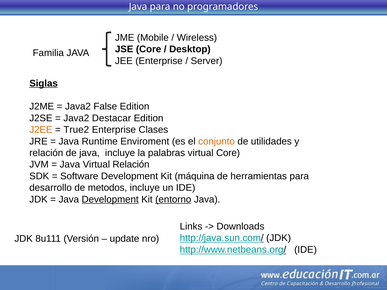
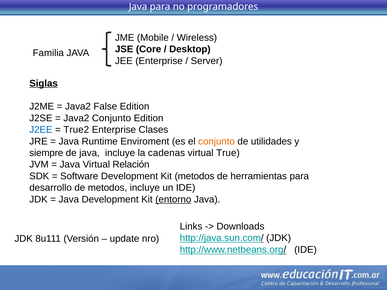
Java2 Destacar: Destacar -> Conjunto (111, 118)
J2EE colour: orange -> blue (41, 130)
relación: relación -> siempre (46, 153)
palabras: palabras -> cadenas (166, 153)
virtual Core: Core -> True (228, 153)
Kit máquina: máquina -> metodos (195, 176)
Development underline: present -> none (110, 199)
